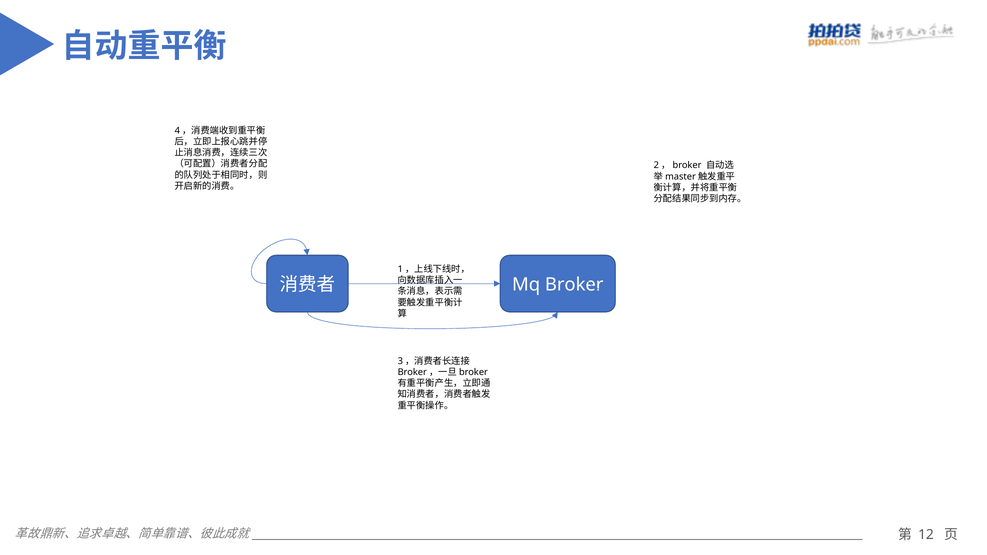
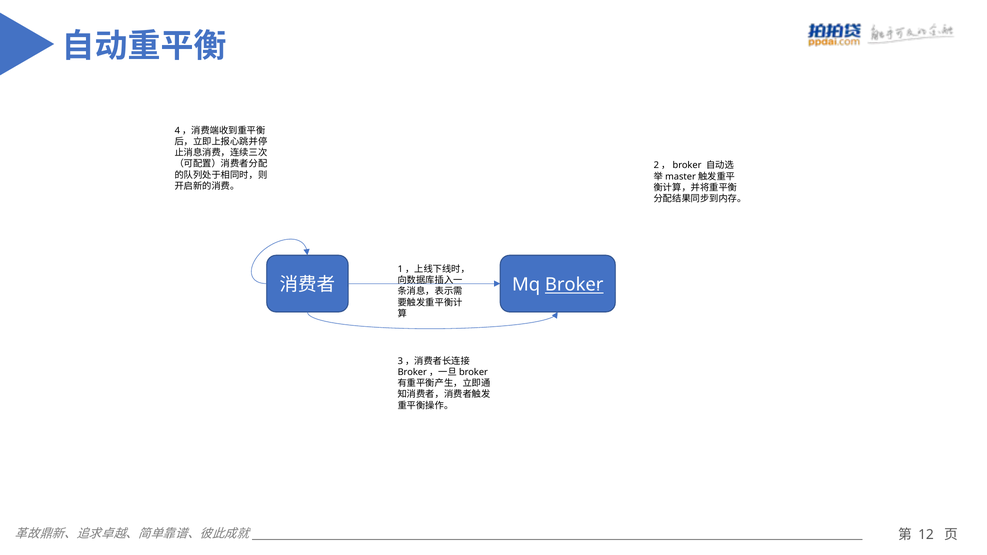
Broker underline: none -> present (574, 285)
